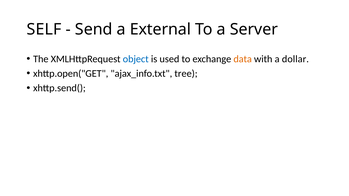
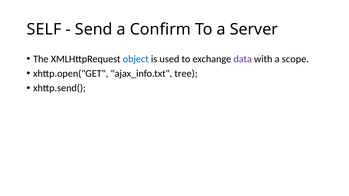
External: External -> Confirm (160, 29)
data colour: orange -> purple (243, 59)
dollar: dollar -> scope (295, 59)
